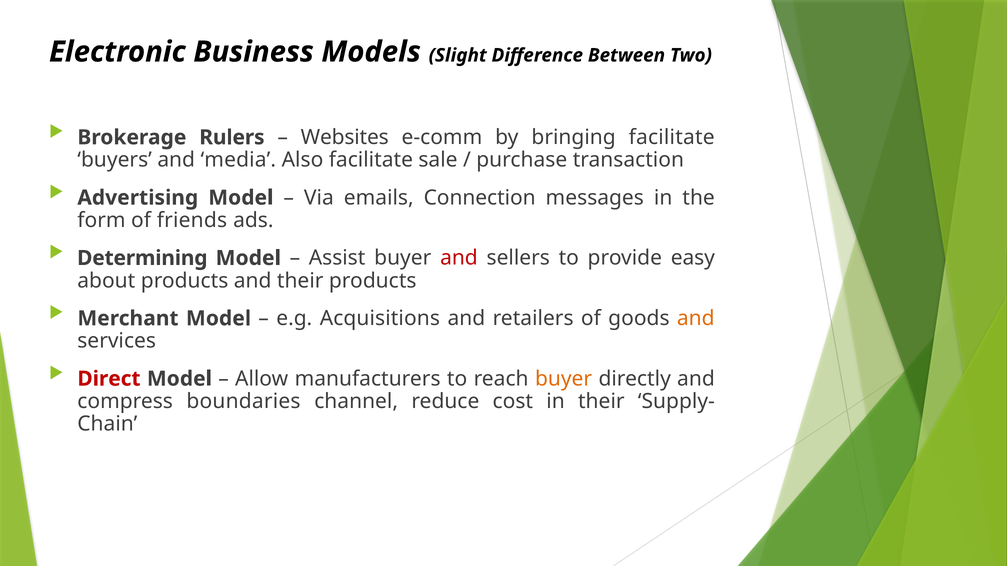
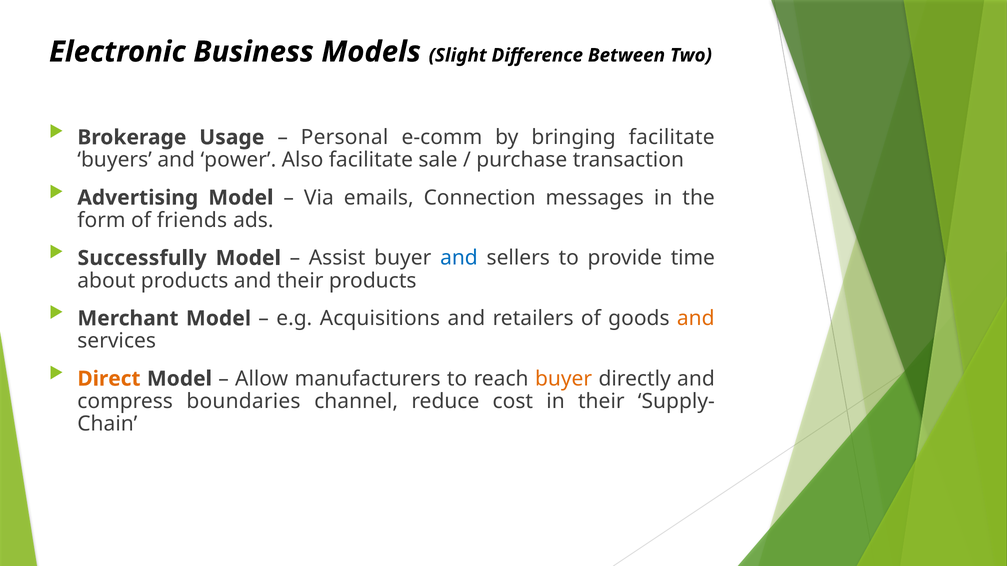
Rulers: Rulers -> Usage (232, 137)
Websites: Websites -> Personal (345, 137)
media: media -> power (238, 160)
Determining: Determining -> Successfully (142, 258)
and colour: red -> blue (459, 258)
easy: easy -> time (693, 258)
Direct colour: red -> orange (109, 379)
